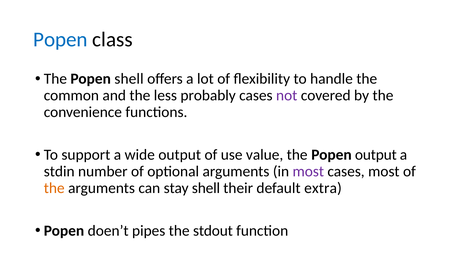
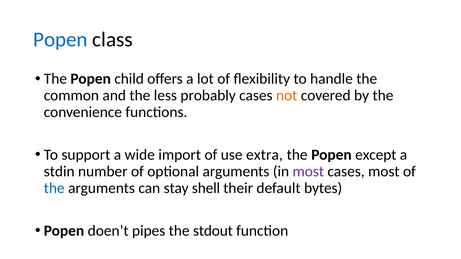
Popen shell: shell -> child (129, 79)
not colour: purple -> orange (287, 96)
wide output: output -> import (180, 155)
value: value -> extra (265, 155)
Popen output: output -> except (376, 155)
the colour: orange -> blue (54, 188)
extra: extra -> bytes (323, 188)
